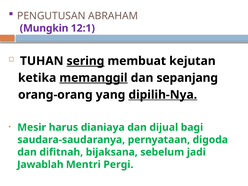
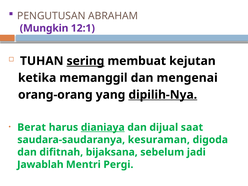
memanggil underline: present -> none (93, 78)
sepanjang: sepanjang -> mengenai (187, 78)
Mesir: Mesir -> Berat (32, 127)
dianiaya underline: none -> present (103, 127)
bagi: bagi -> saat (192, 127)
pernyataan: pernyataan -> kesuraman (159, 140)
